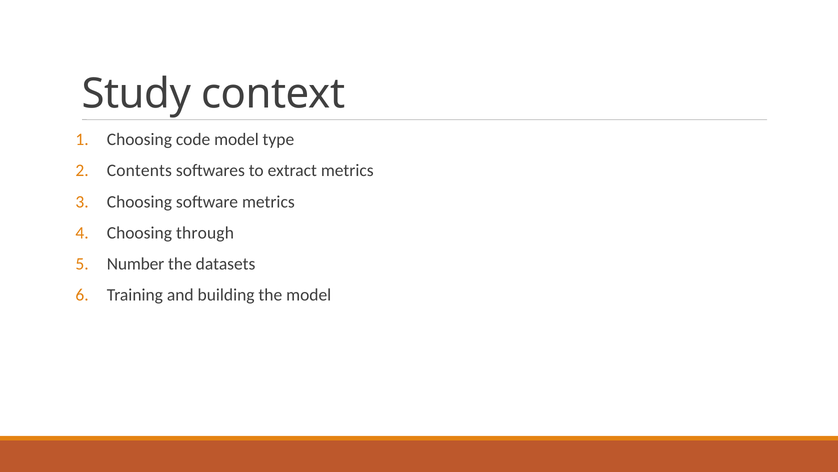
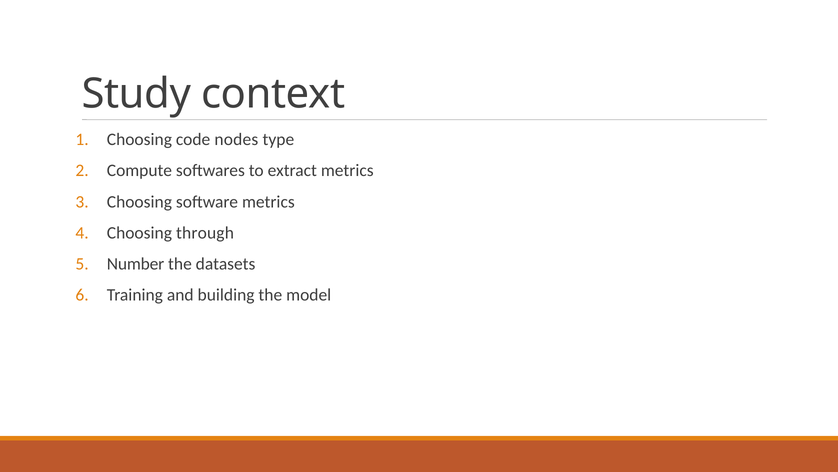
code model: model -> nodes (236, 139)
Contents: Contents -> Compute (139, 170)
